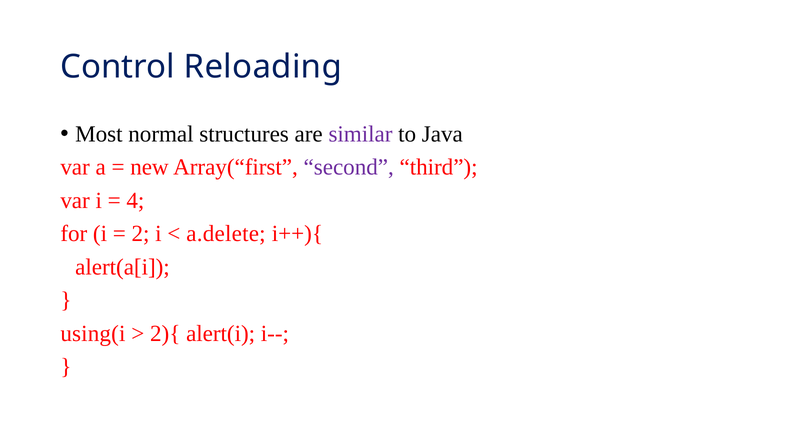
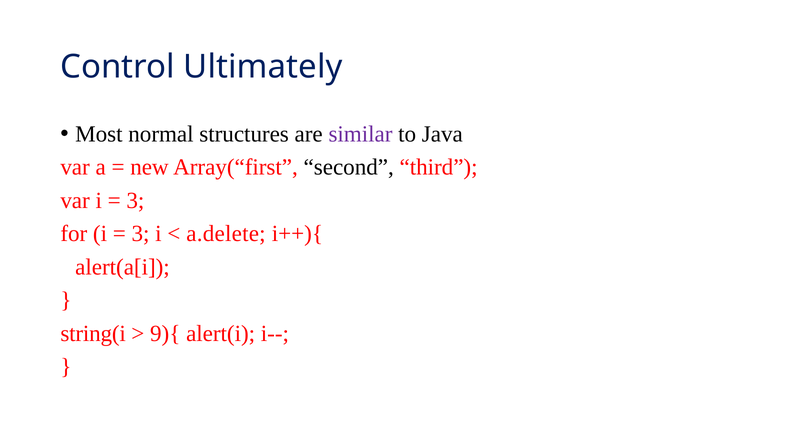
Reloading: Reloading -> Ultimately (263, 67)
second colour: purple -> black (349, 167)
4: 4 -> 3 (135, 200)
2: 2 -> 3 (141, 234)
using(i: using(i -> string(i (93, 333)
2){: 2){ -> 9){ (165, 333)
